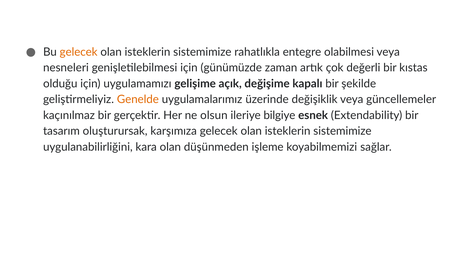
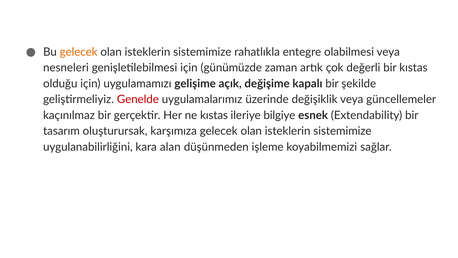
Genelde colour: orange -> red (138, 99)
ne olsun: olsun -> kıstas (214, 115)
kara olan: olan -> alan (170, 147)
